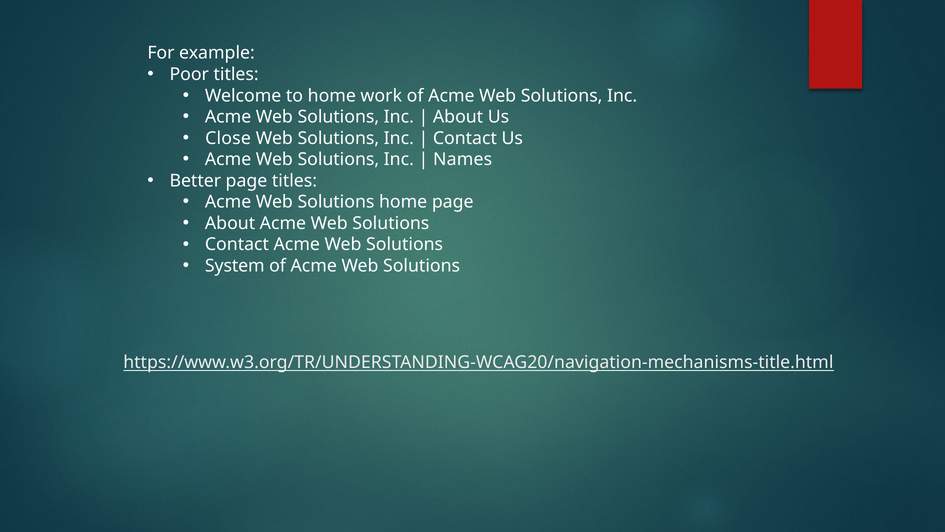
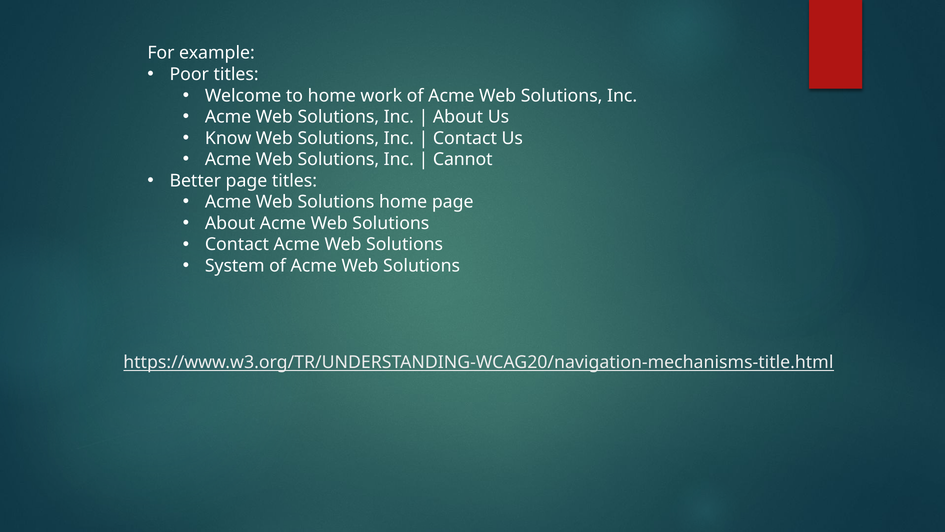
Close: Close -> Know (228, 138)
Names: Names -> Cannot (463, 159)
